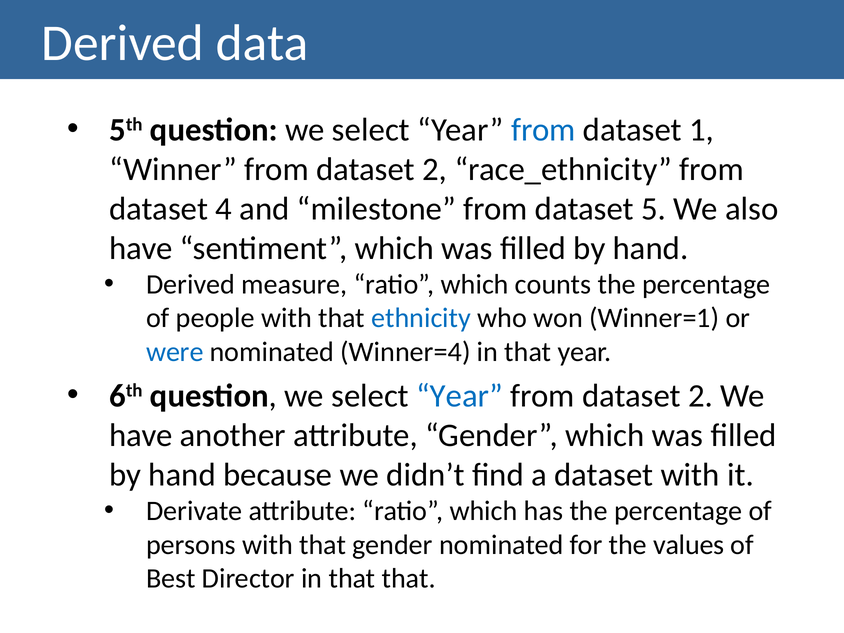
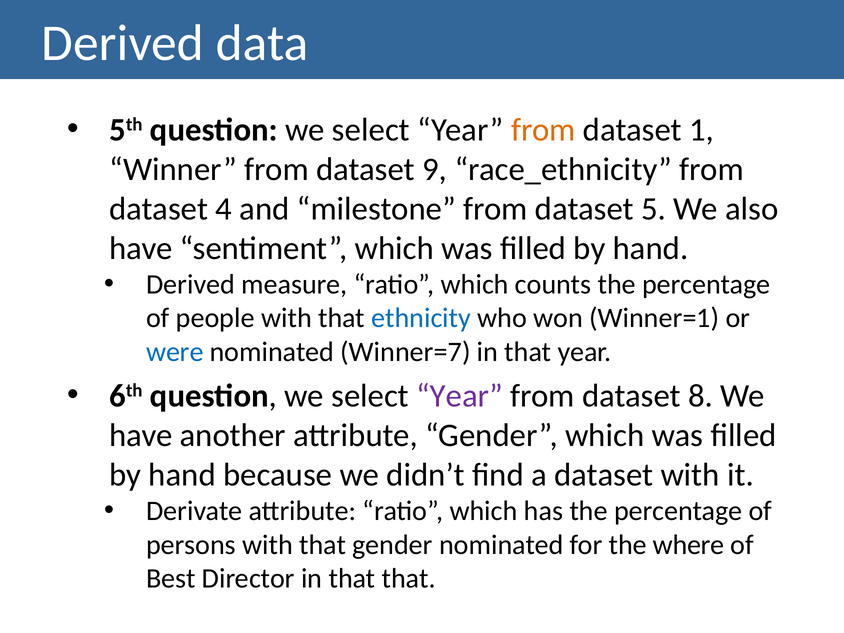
from colour: blue -> orange (543, 130)
Winner from dataset 2: 2 -> 9 (435, 169)
Winner=4: Winner=4 -> Winner=7 (406, 352)
Year colour: blue -> purple (460, 396)
2: 2 -> 8 (701, 396)
values: values -> where (689, 545)
